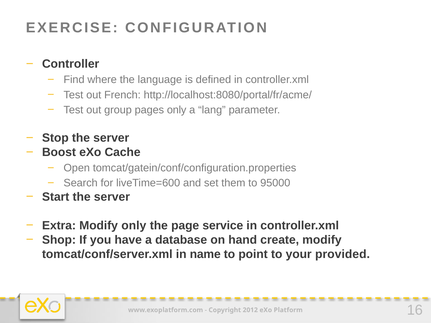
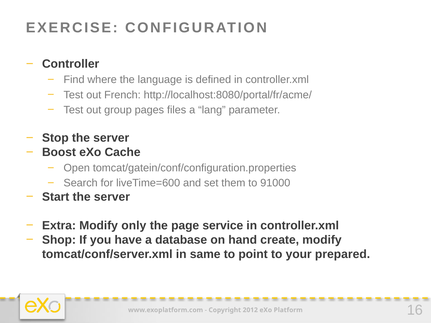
pages only: only -> files (177, 110)
95000: 95000 -> 91000 (275, 183)
name: name -> same (205, 254)
provided: provided -> prepared (343, 254)
